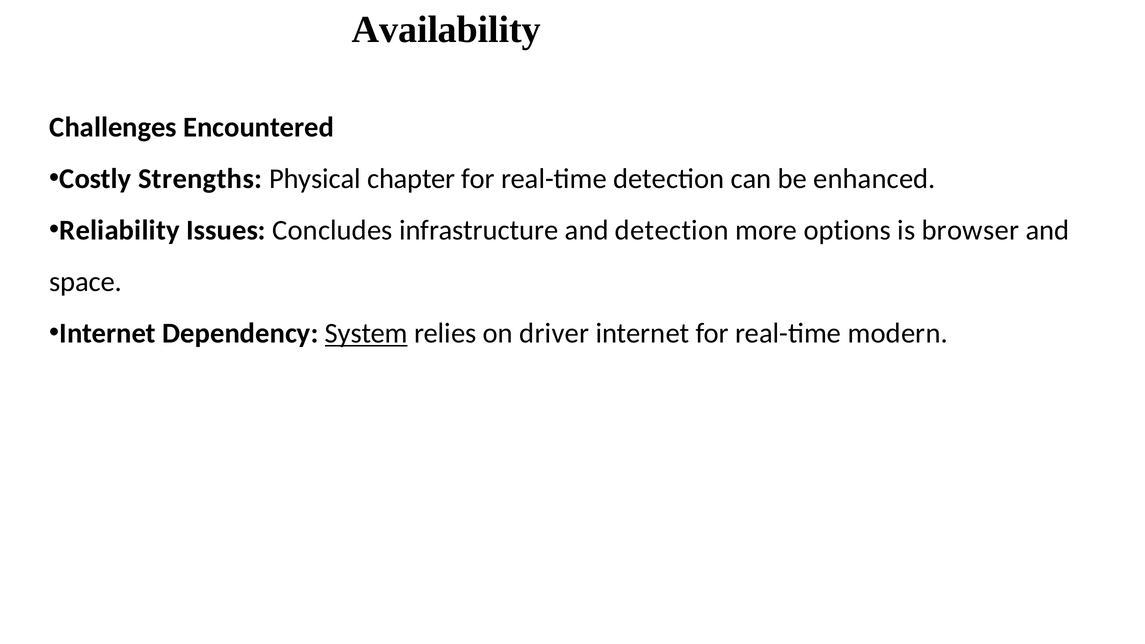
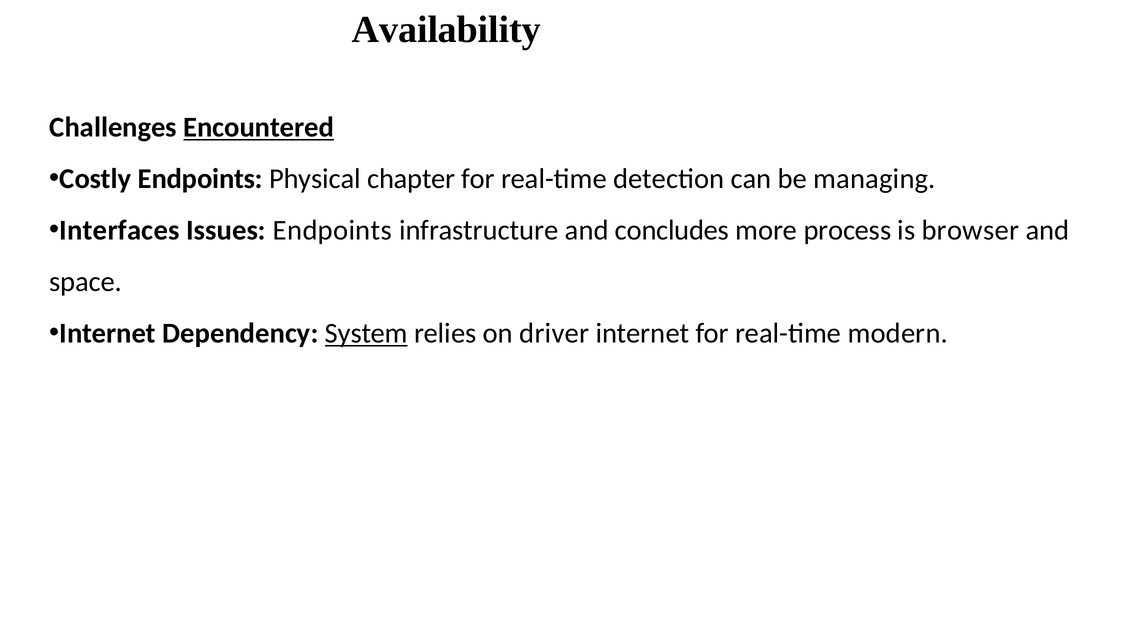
Encountered underline: none -> present (259, 127)
Costly Strengths: Strengths -> Endpoints (200, 179)
enhanced: enhanced -> managing (875, 179)
Reliability: Reliability -> Interfaces (120, 230)
Issues Concludes: Concludes -> Endpoints (332, 230)
and detection: detection -> concludes (672, 230)
options: options -> process (847, 230)
